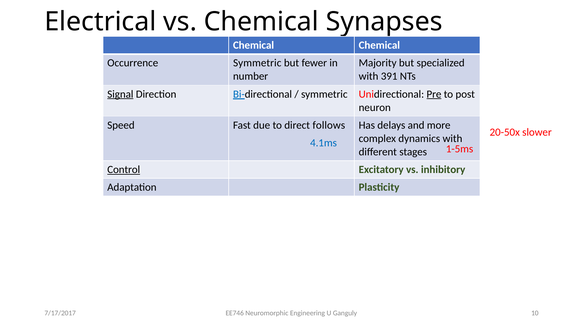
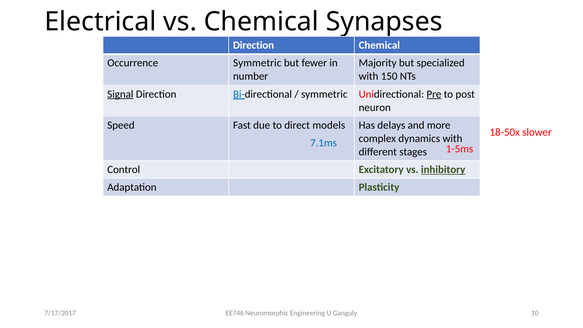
Chemical: Chemical -> Direction (254, 45)
391: 391 -> 150 (389, 76)
follows: follows -> models (329, 125)
20-50x: 20-50x -> 18-50x (505, 132)
4.1ms: 4.1ms -> 7.1ms (324, 143)
Control underline: present -> none (124, 170)
inhibitory underline: none -> present (443, 170)
